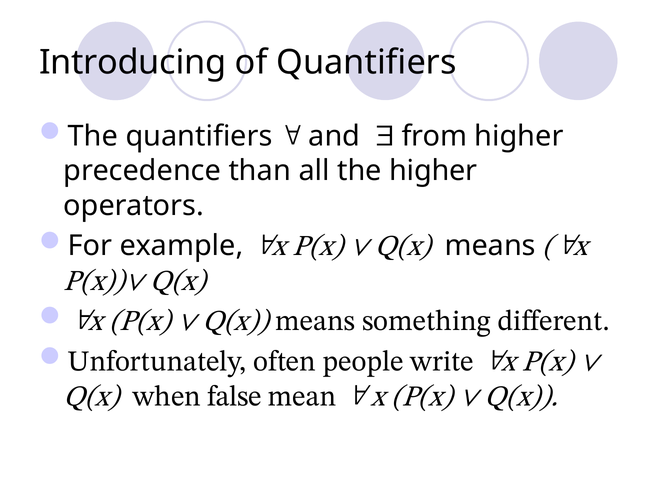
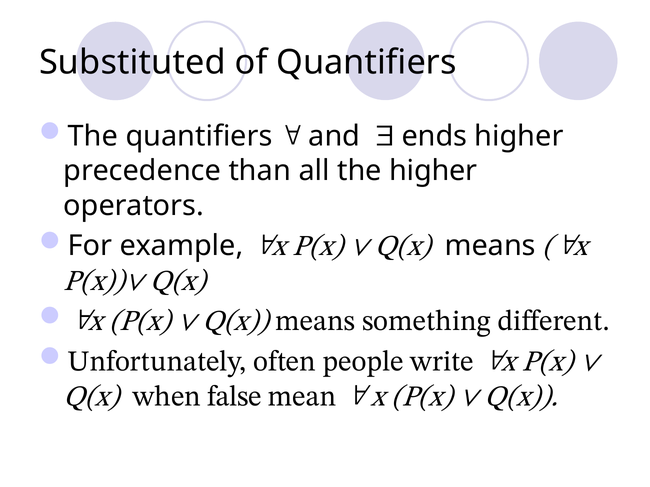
Introducing: Introducing -> Substituted (132, 63)
from: from -> ends (434, 136)
